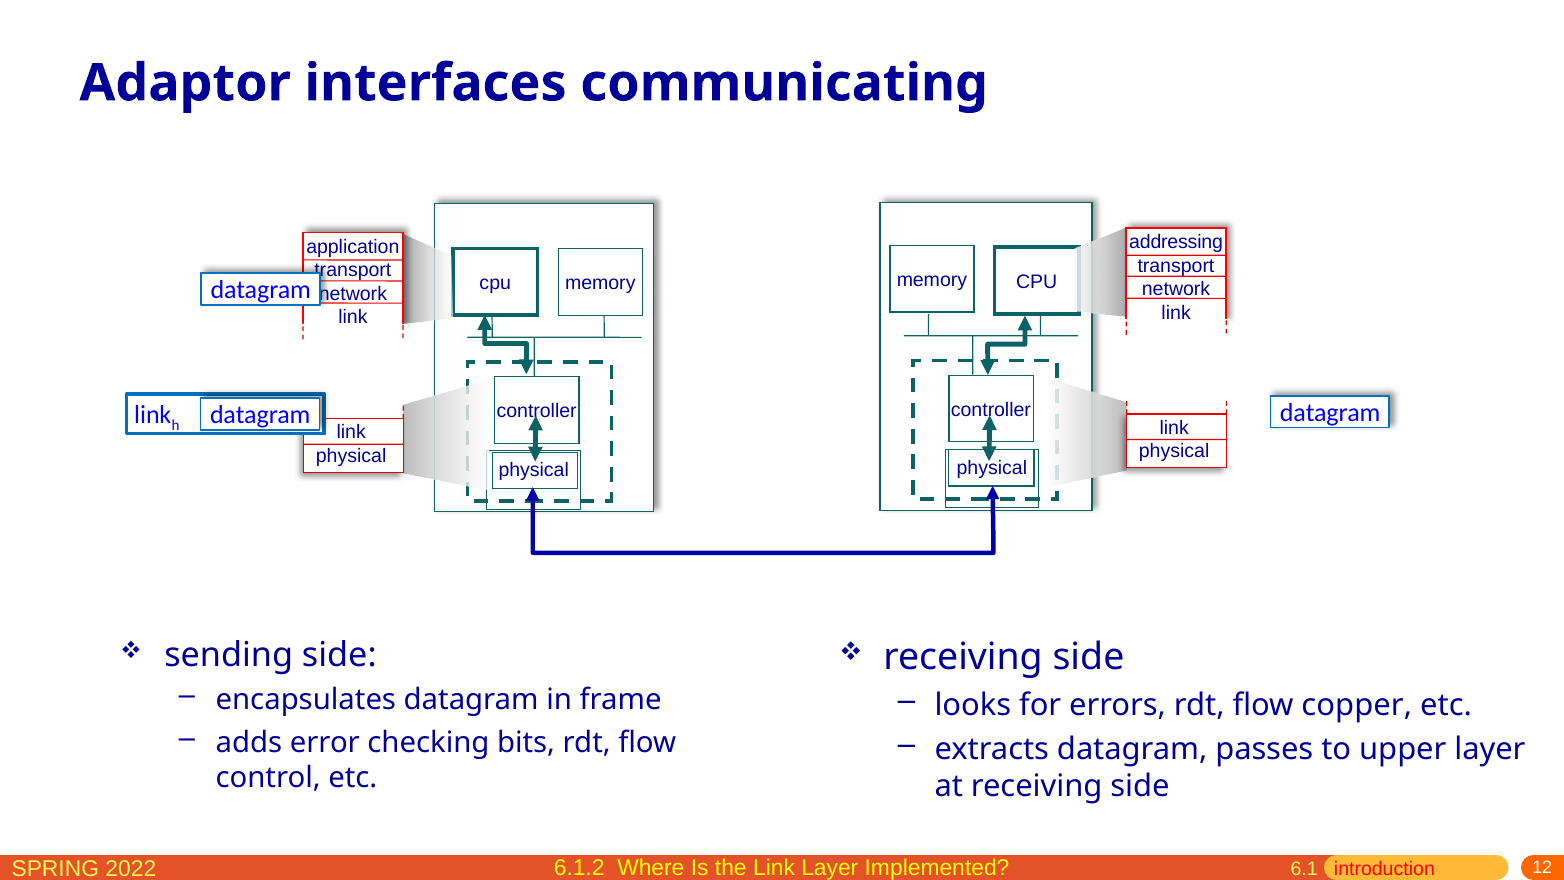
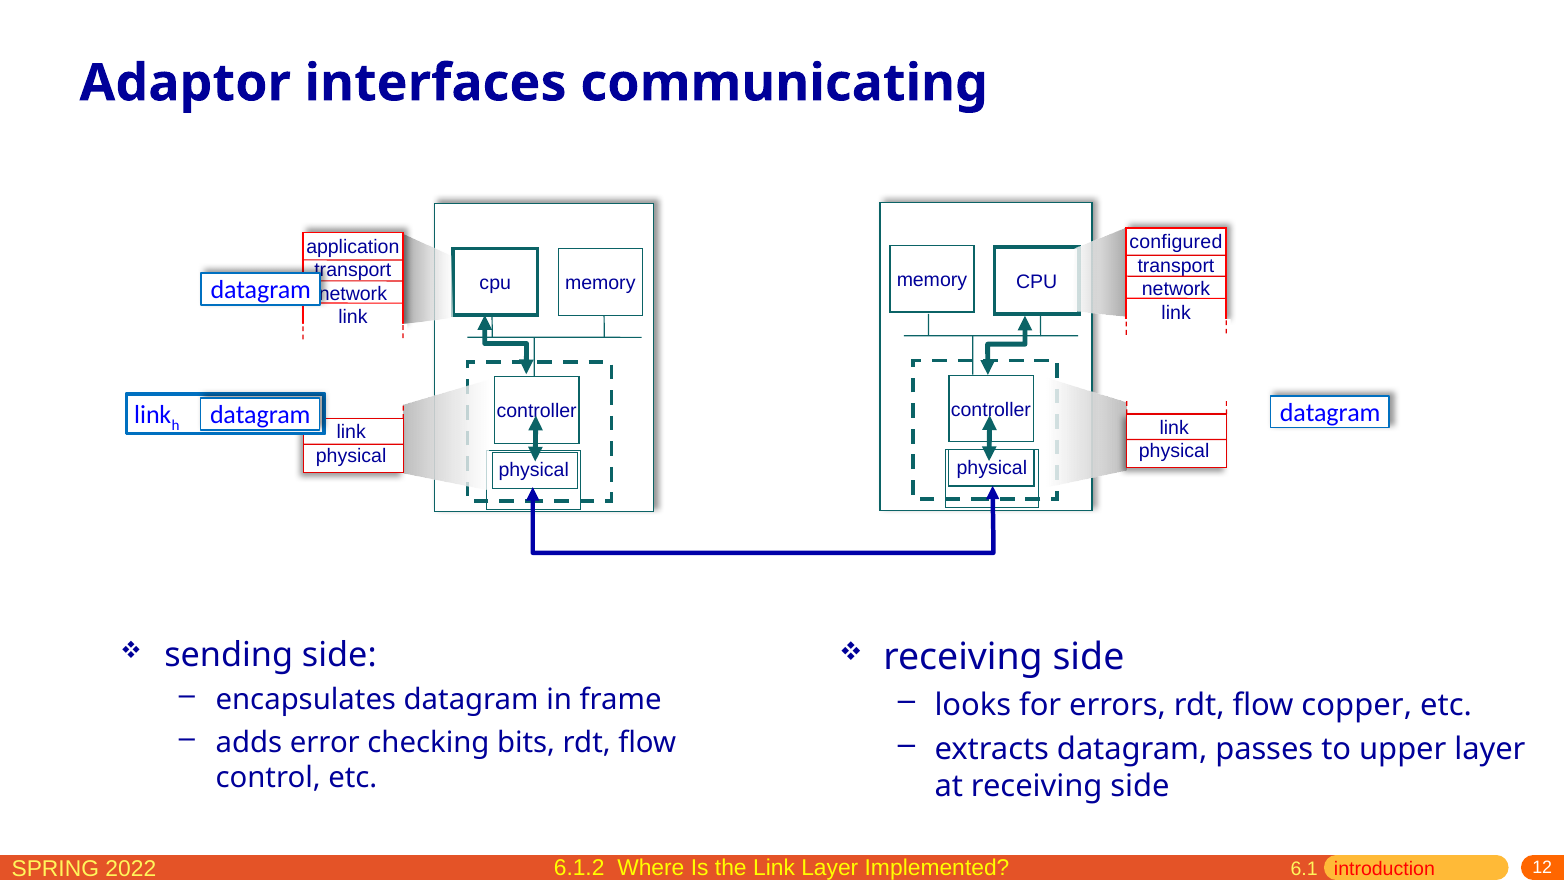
addressing: addressing -> configured (1176, 242)
